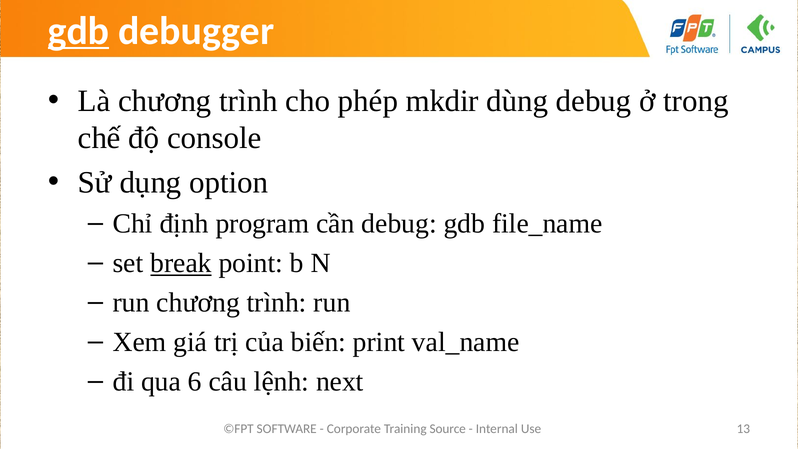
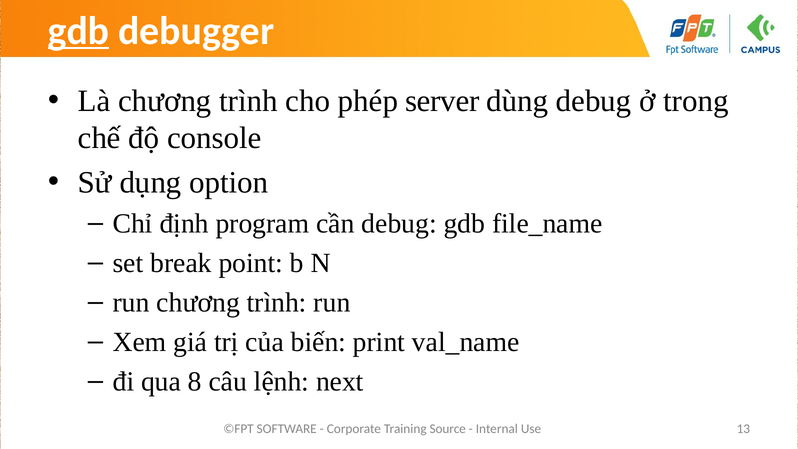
mkdir: mkdir -> server (442, 101)
break underline: present -> none (181, 263)
6: 6 -> 8 (195, 381)
